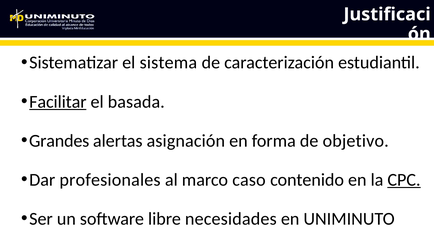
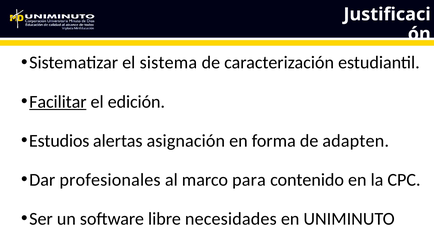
basada: basada -> edición (136, 102)
Grandes: Grandes -> Estudios (59, 141)
objetivo: objetivo -> adapten (356, 141)
caso: caso -> para (249, 180)
CPC underline: present -> none (404, 180)
